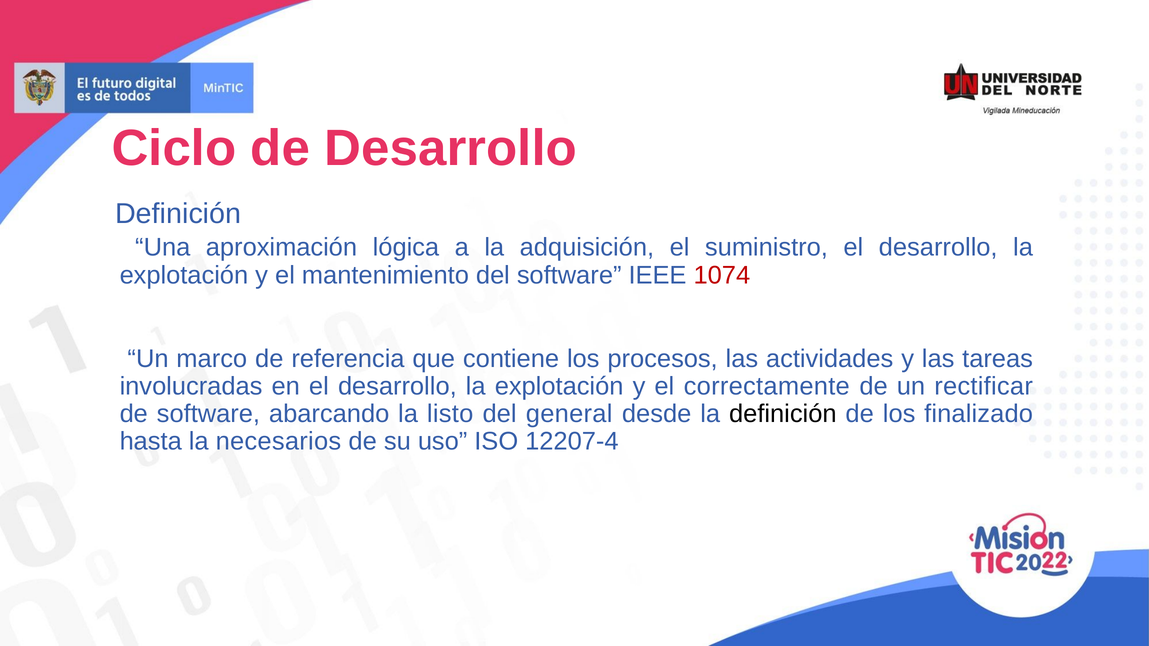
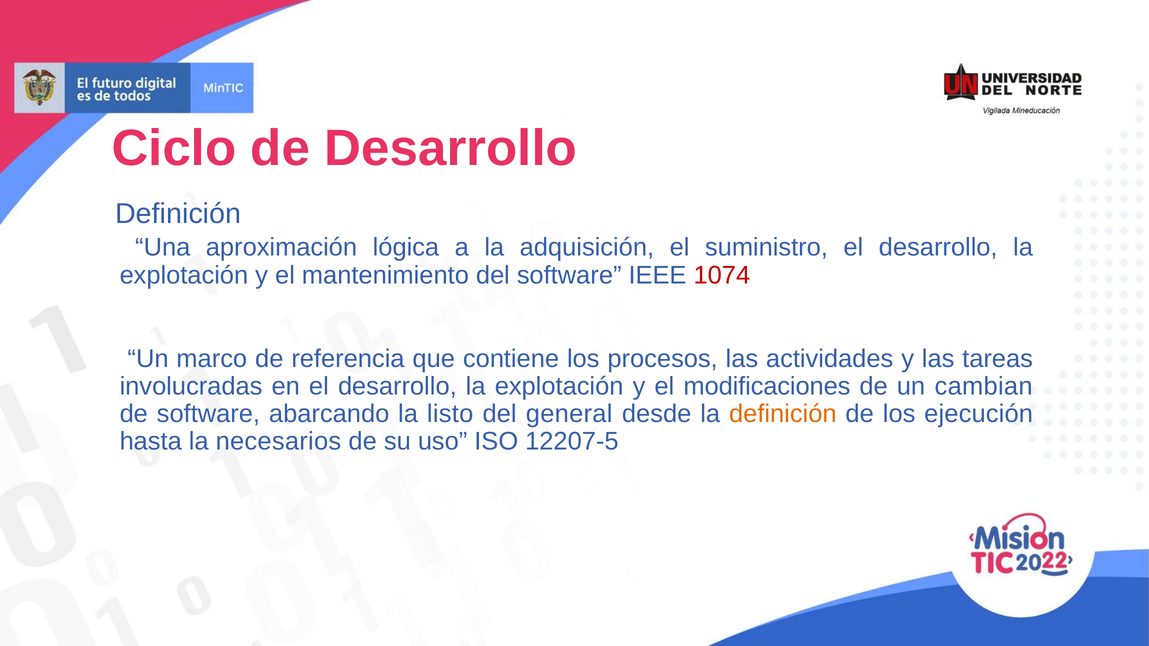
correctamente: correctamente -> modificaciones (767, 387)
rectificar: rectificar -> cambian (984, 387)
definición colour: black -> orange (783, 414)
finalizado: finalizado -> ejecución (979, 414)
12207-4: 12207-4 -> 12207-5 (572, 442)
